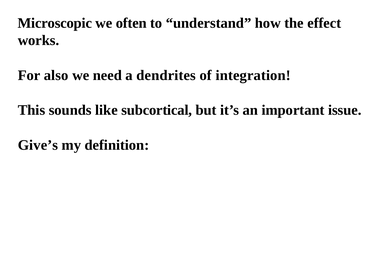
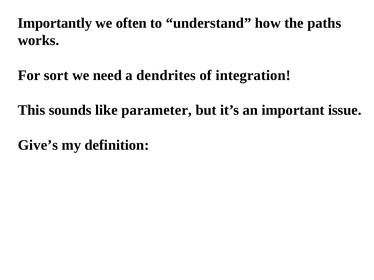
Microscopic: Microscopic -> Importantly (55, 23)
effect: effect -> paths (324, 23)
also: also -> sort (56, 75)
subcortical: subcortical -> parameter (157, 110)
